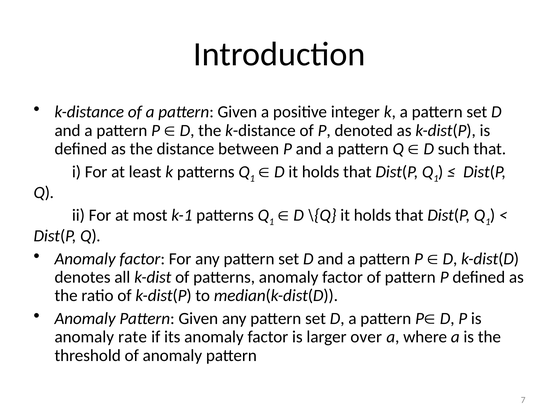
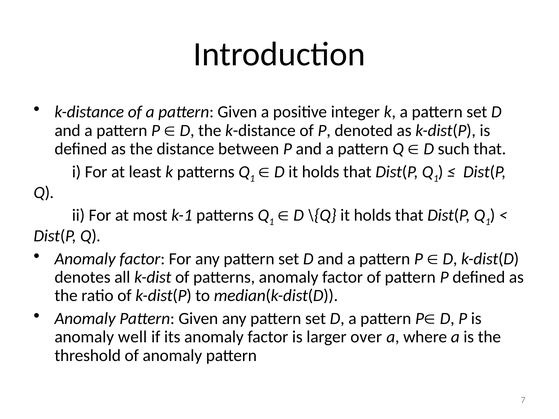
rate: rate -> well (133, 337)
